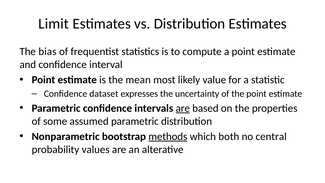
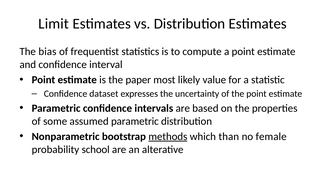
mean: mean -> paper (138, 80)
are underline: present -> none (183, 108)
both: both -> than (229, 136)
central: central -> female (271, 136)
values: values -> school (96, 149)
